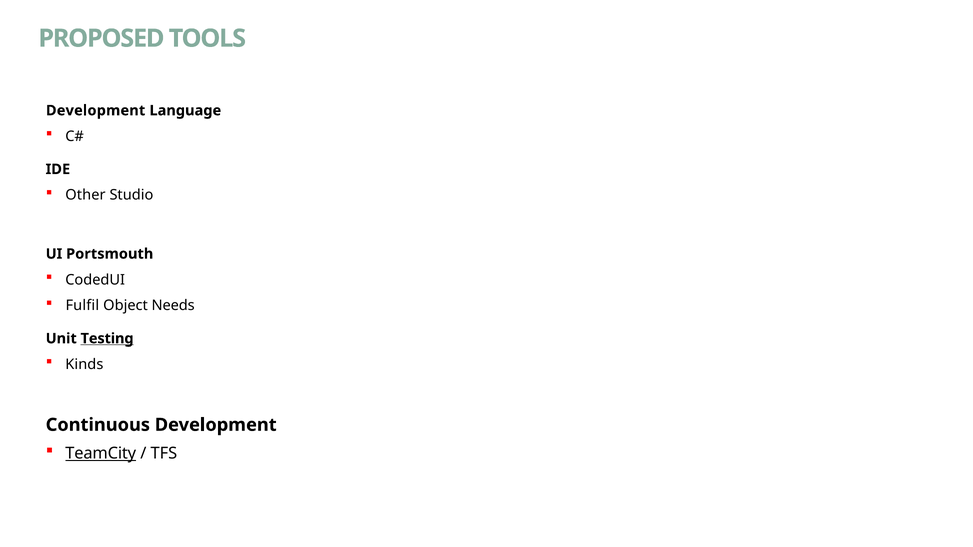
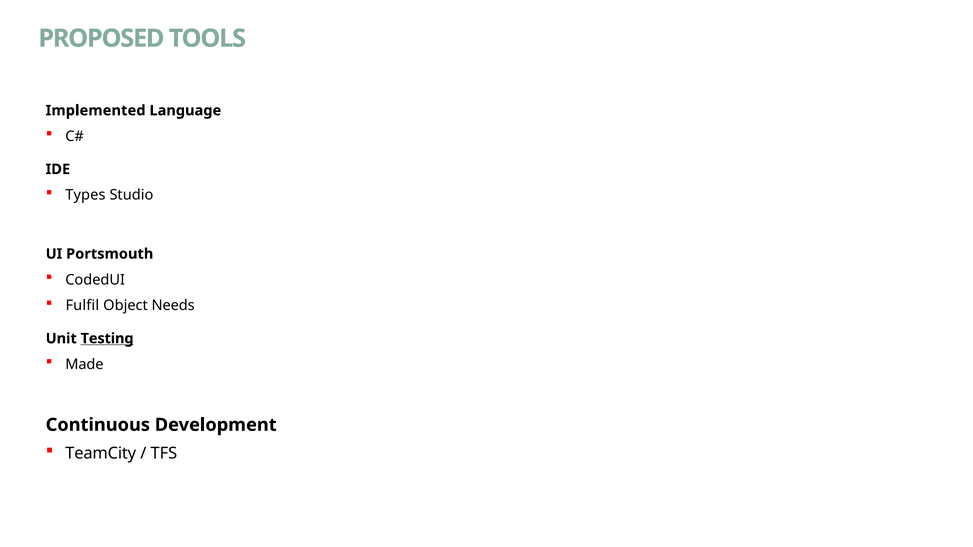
Development: Development -> Implemented (96, 111)
Other: Other -> Types (85, 195)
Kinds: Kinds -> Made (84, 365)
TeamCity underline: present -> none (101, 454)
